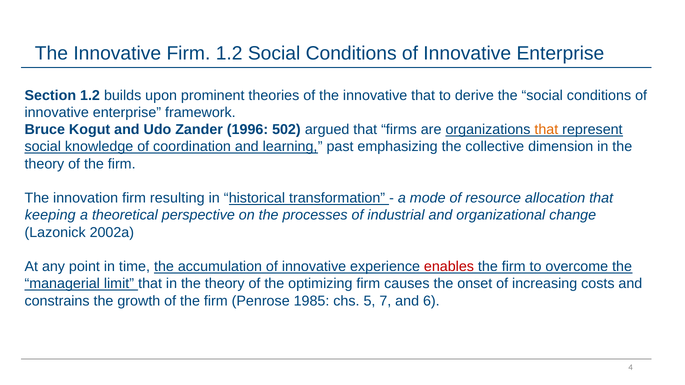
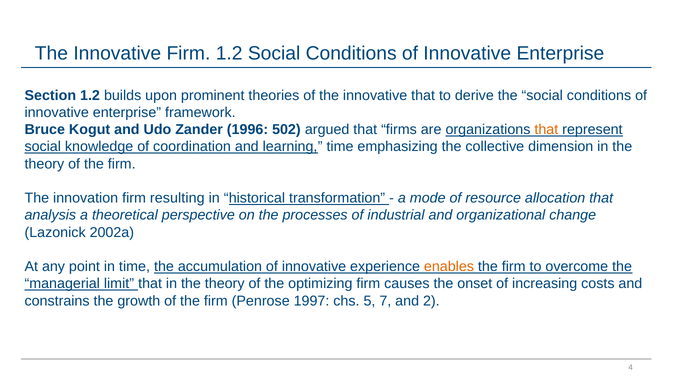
learning past: past -> time (340, 147)
keeping: keeping -> analysis (50, 215)
enables colour: red -> orange (449, 267)
1985: 1985 -> 1997 (312, 301)
6: 6 -> 2 (431, 301)
